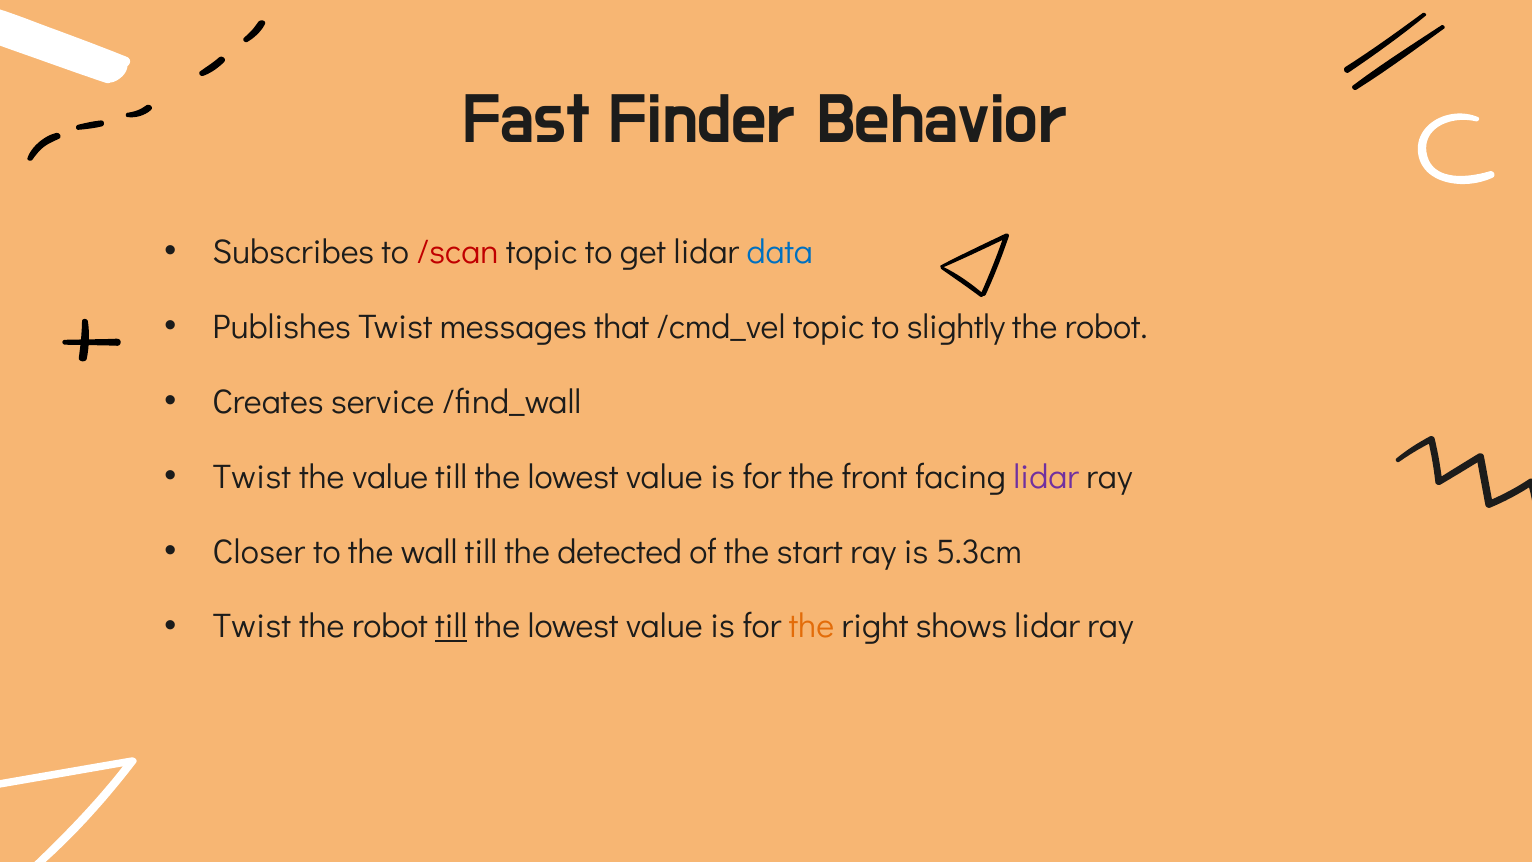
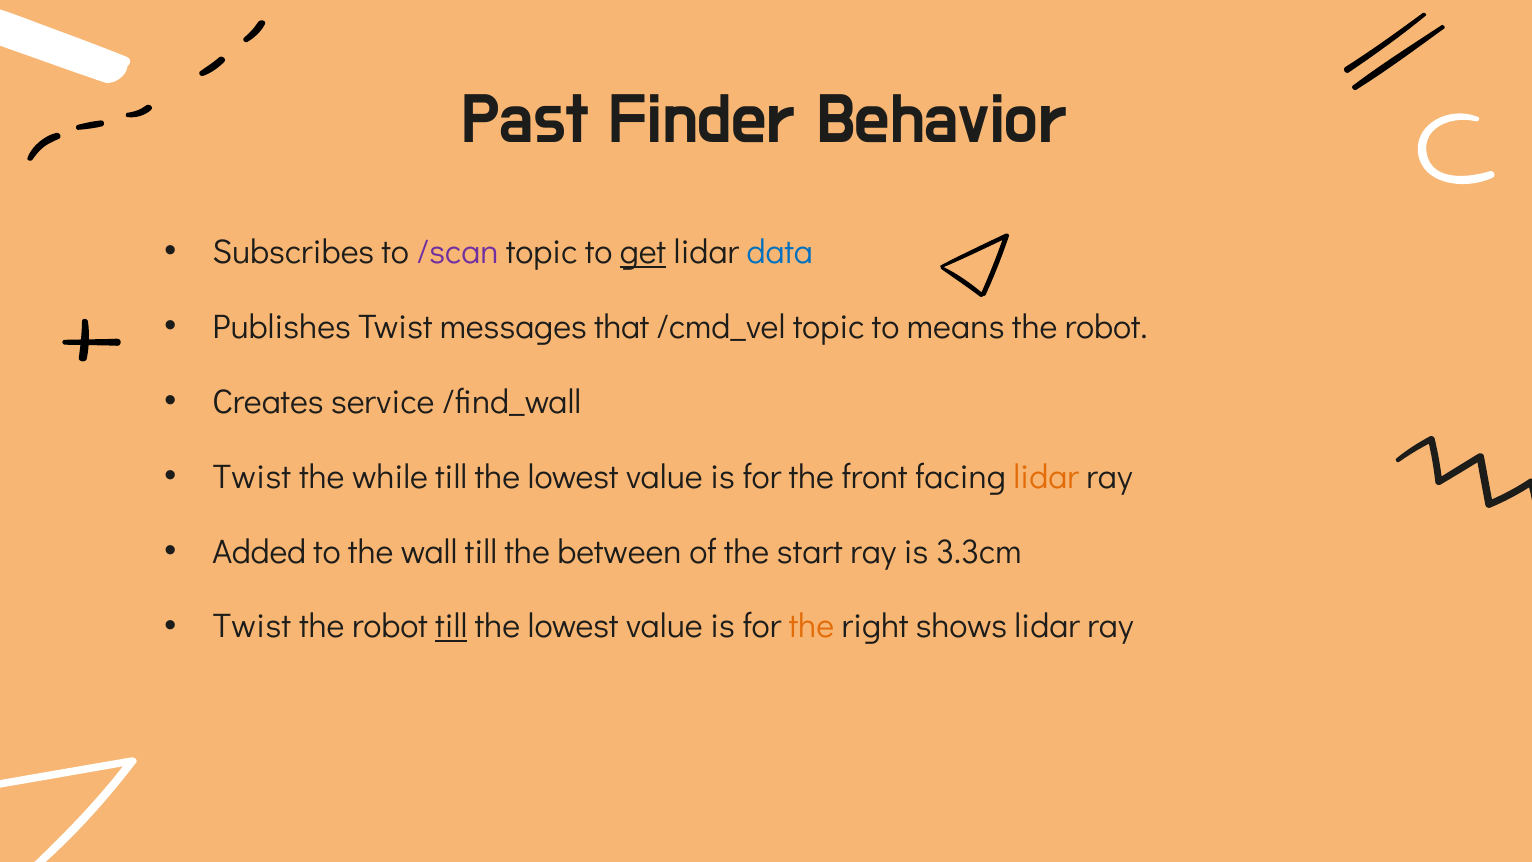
Fast: Fast -> Past (526, 119)
/scan colour: red -> purple (458, 252)
get underline: none -> present (643, 252)
slightly: slightly -> means (956, 327)
the value: value -> while (390, 477)
lidar colour: purple -> orange (1046, 477)
Closer: Closer -> Added (259, 552)
detected: detected -> between (620, 552)
5.3cm: 5.3cm -> 3.3cm (979, 552)
